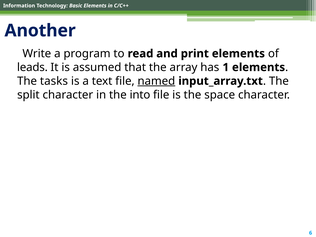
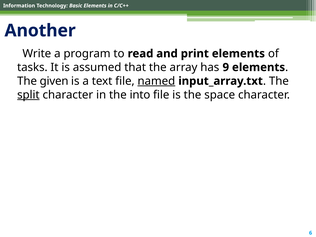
leads: leads -> tasks (32, 67)
1: 1 -> 9 (226, 67)
tasks: tasks -> given (54, 81)
split underline: none -> present (28, 95)
